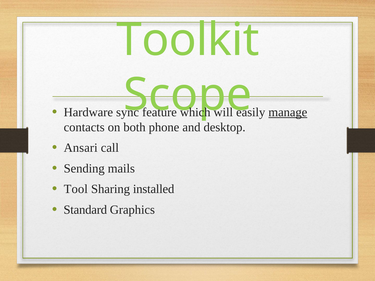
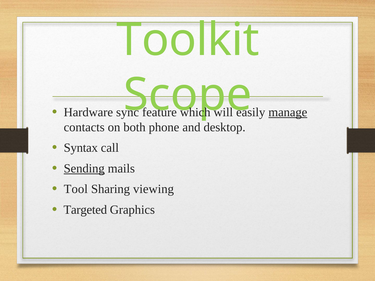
Ansari: Ansari -> Syntax (81, 148)
Sending underline: none -> present (84, 169)
installed: installed -> viewing (154, 189)
Standard: Standard -> Targeted (85, 210)
